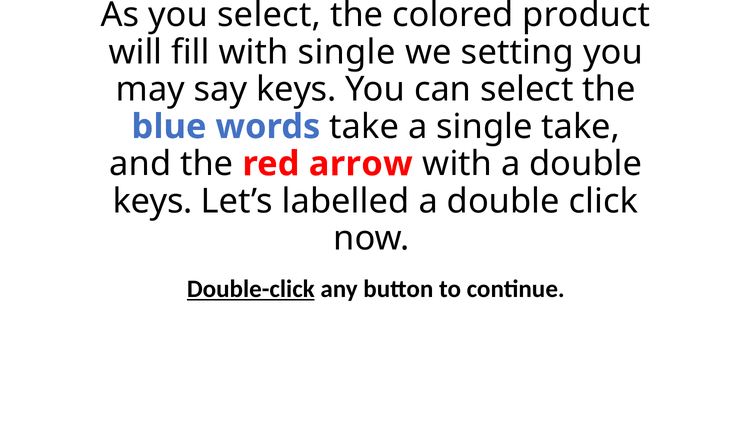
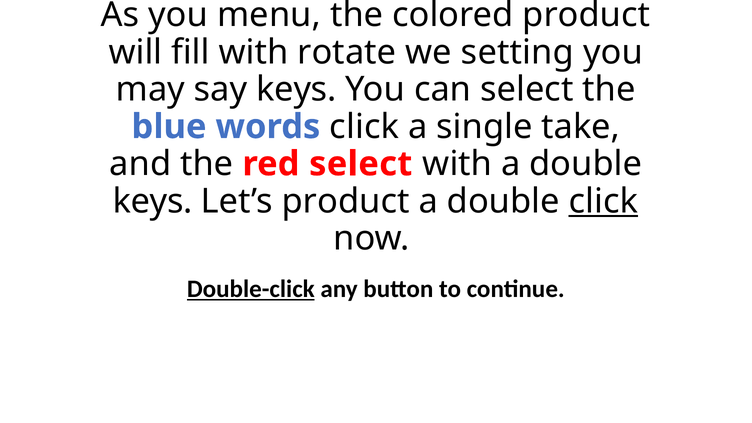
you select: select -> menu (269, 15)
with single: single -> rotate (347, 52)
words take: take -> click (364, 127)
red arrow: arrow -> select (361, 164)
Let’s labelled: labelled -> product (346, 201)
click underline: none -> present (603, 201)
